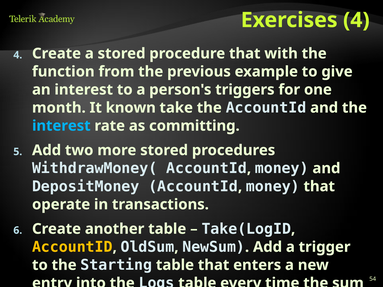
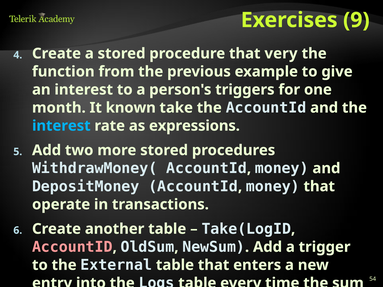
Exercises 4: 4 -> 9 (356, 20)
with: with -> very (281, 54)
committing: committing -> expressions (194, 126)
AccountID colour: yellow -> pink (72, 247)
Starting: Starting -> External (116, 265)
